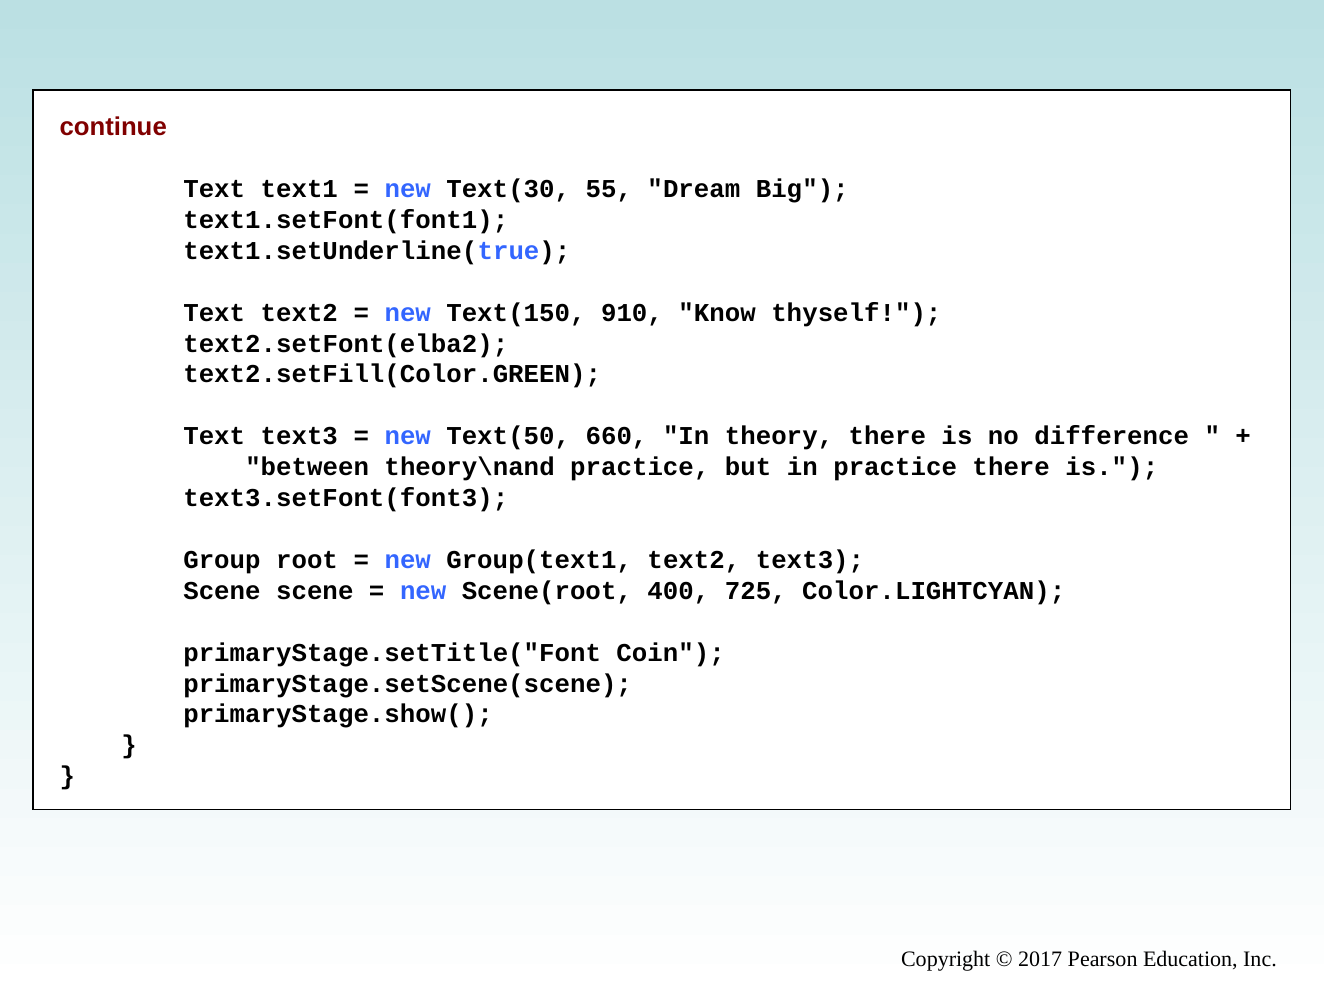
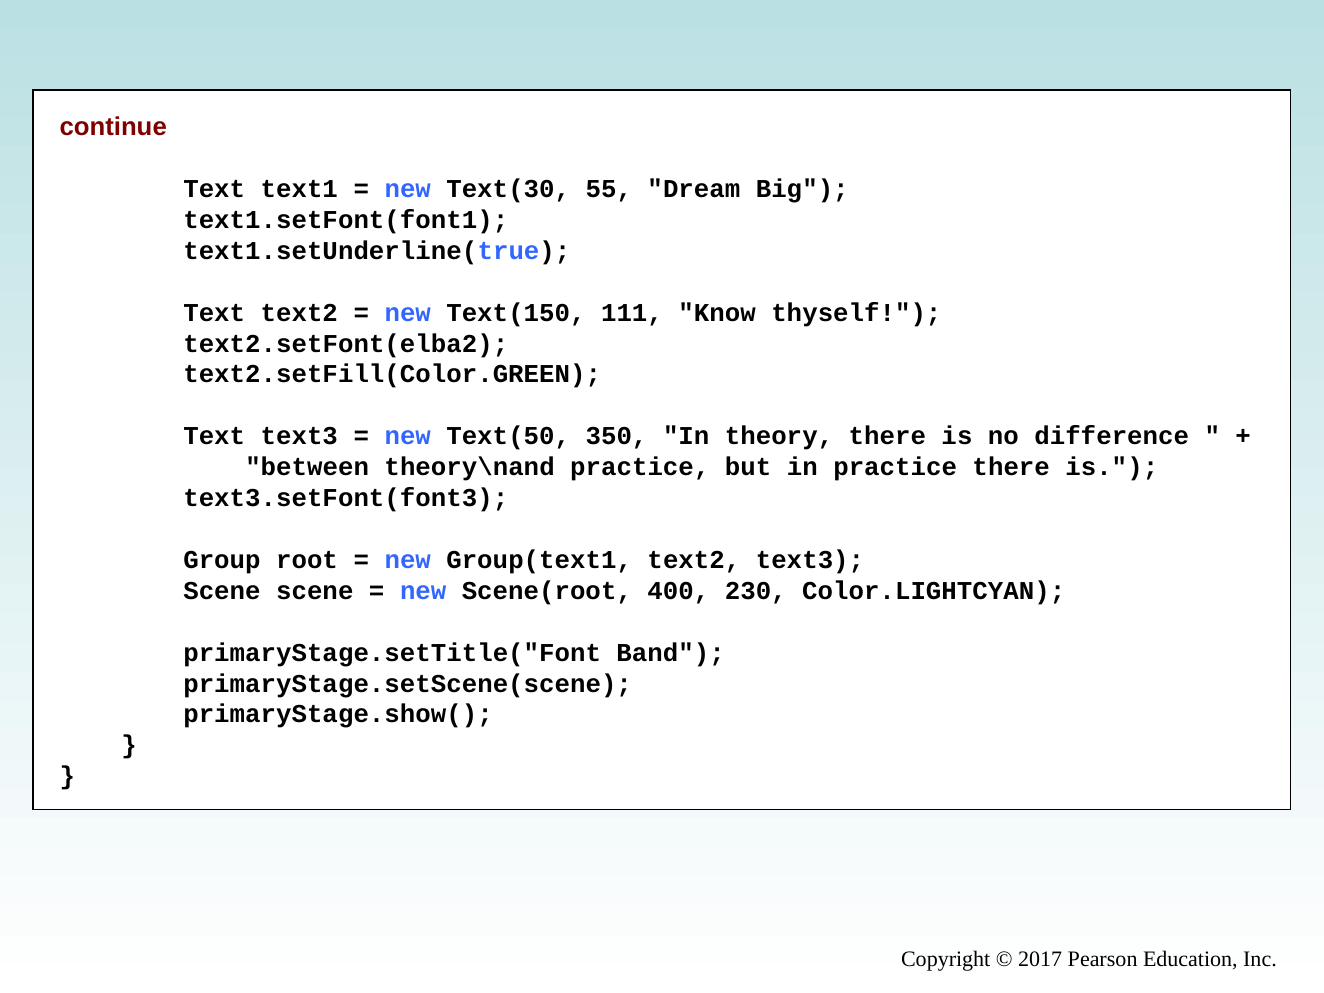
910: 910 -> 111 (632, 313)
660: 660 -> 350 (617, 436)
725: 725 -> 230 (756, 591)
Coin: Coin -> Band (671, 653)
